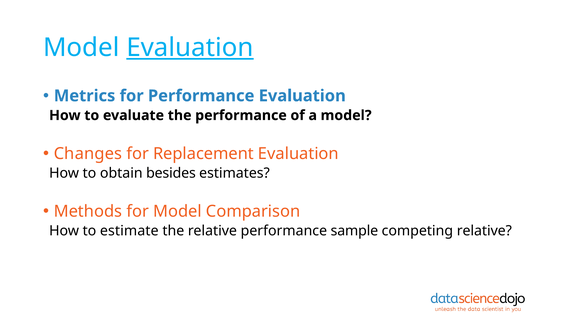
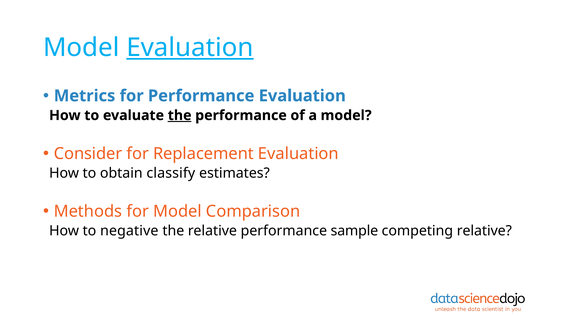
the underline: none -> present (180, 115)
Changes: Changes -> Consider (88, 153)
besides: besides -> classify (171, 173)
estimate: estimate -> negative (129, 230)
